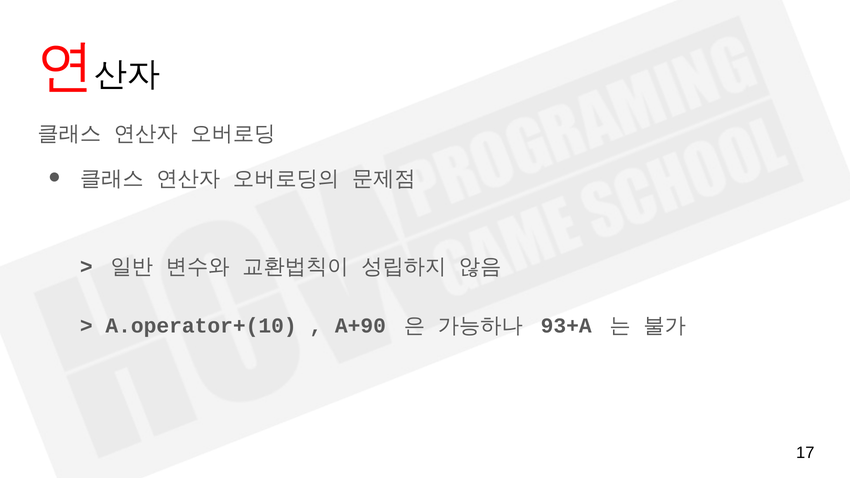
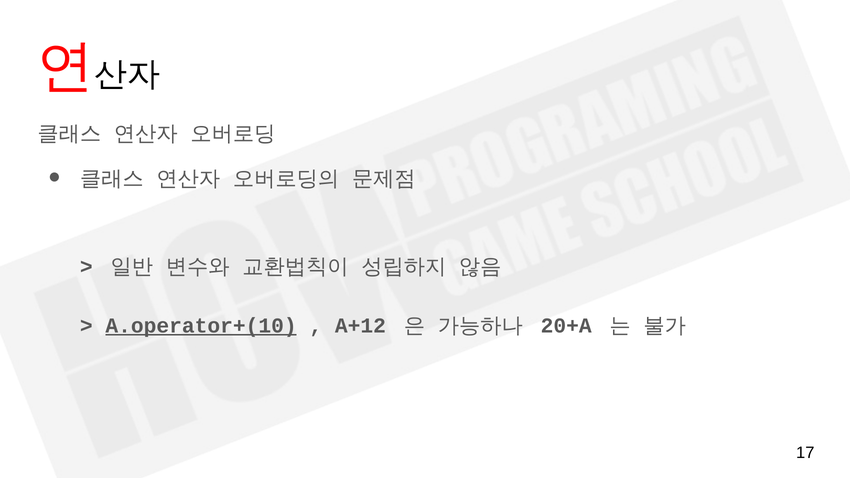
A.operator+(10 underline: none -> present (201, 326)
A+90: A+90 -> A+12 (360, 326)
93+A: 93+A -> 20+A (566, 326)
